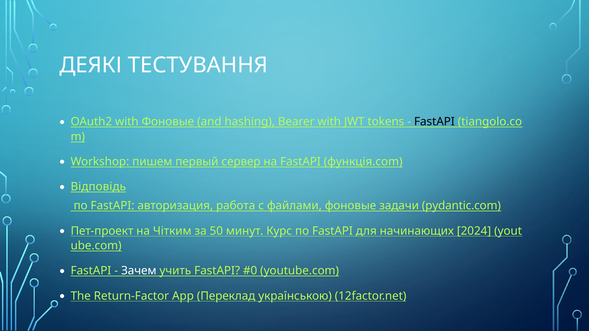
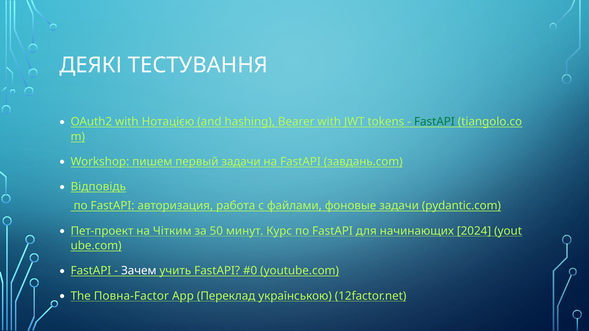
with Фоновые: Фоновые -> Нотацією (168, 122)
FastAPI colour: black -> green (434, 122)
первый сервер: сервер -> задачи (241, 162)
функція.com: функція.com -> завдань.com (363, 162)
Return-Factor: Return-Factor -> Повна-Factor (131, 296)
